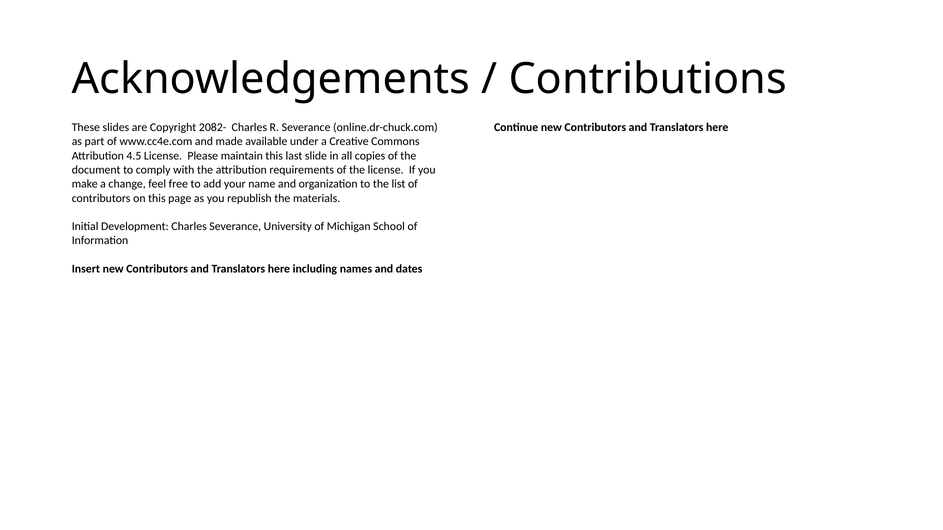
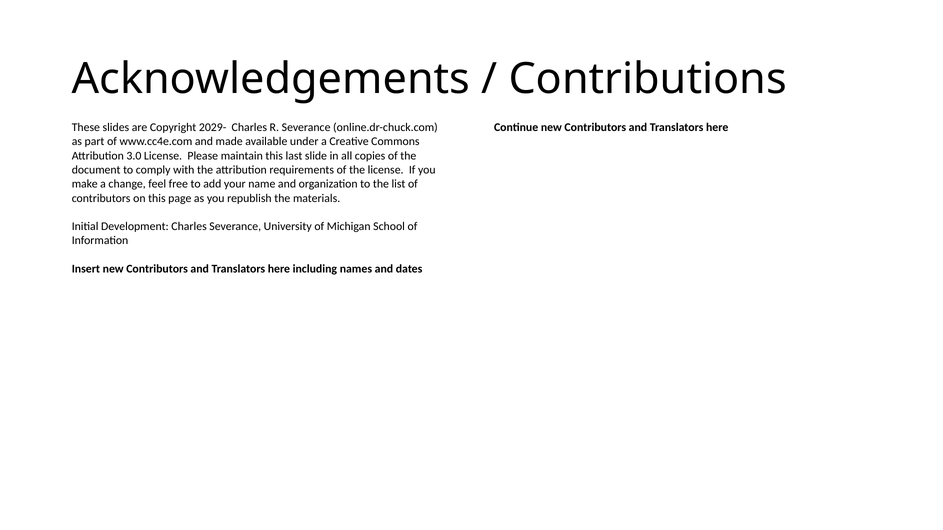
2082-: 2082- -> 2029- (213, 128)
4.5: 4.5 -> 3.0 (134, 156)
